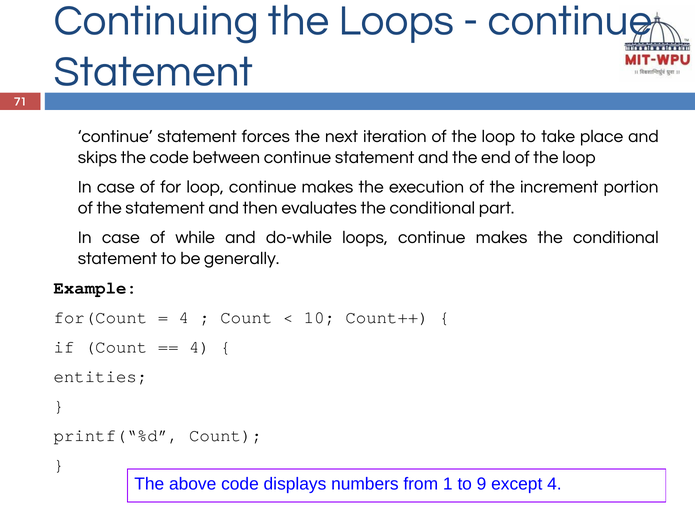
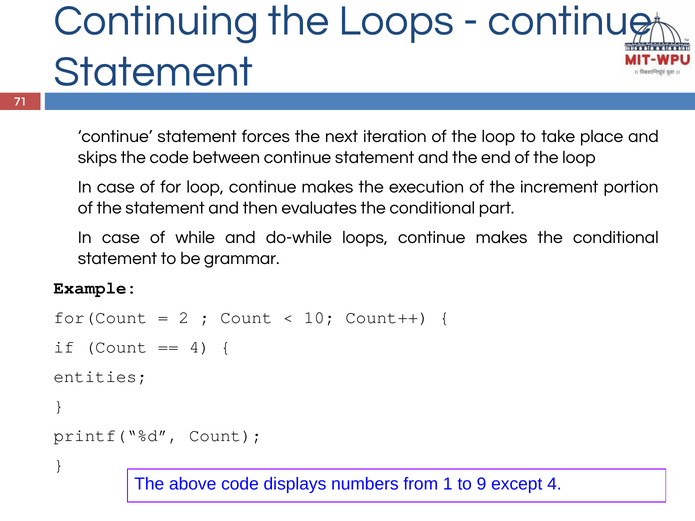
generally: generally -> grammar (242, 258)
4: 4 -> 2 (184, 317)
